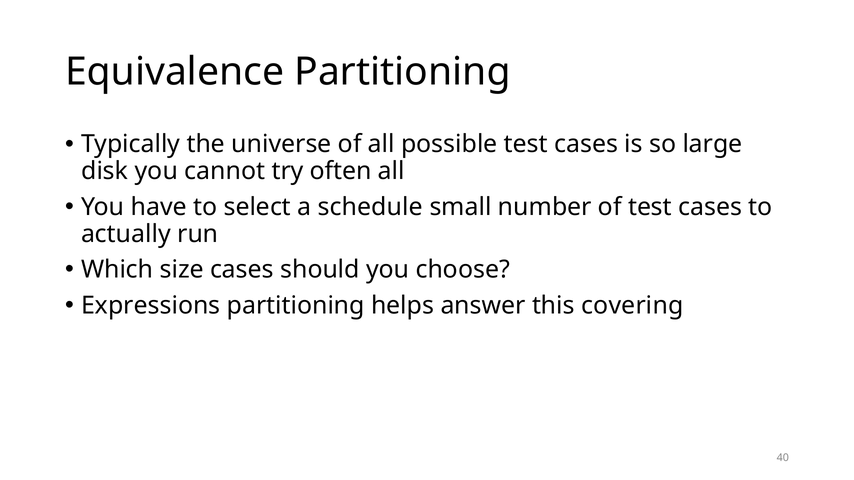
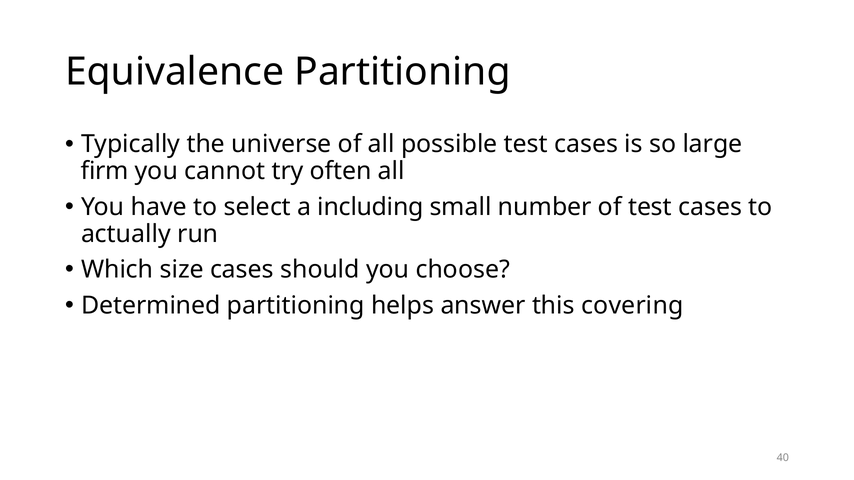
disk: disk -> firm (105, 171)
schedule: schedule -> including (371, 207)
Expressions: Expressions -> Determined (151, 306)
